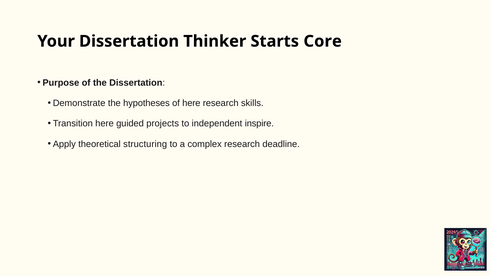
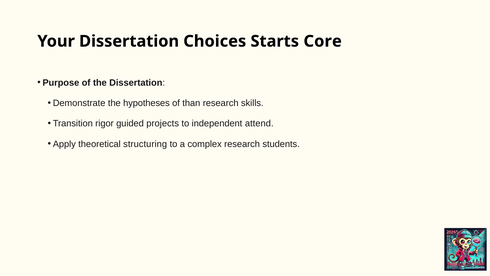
Thinker: Thinker -> Choices (215, 41)
of here: here -> than (191, 103)
Transition here: here -> rigor (105, 123)
inspire: inspire -> attend (259, 123)
deadline: deadline -> students (281, 144)
